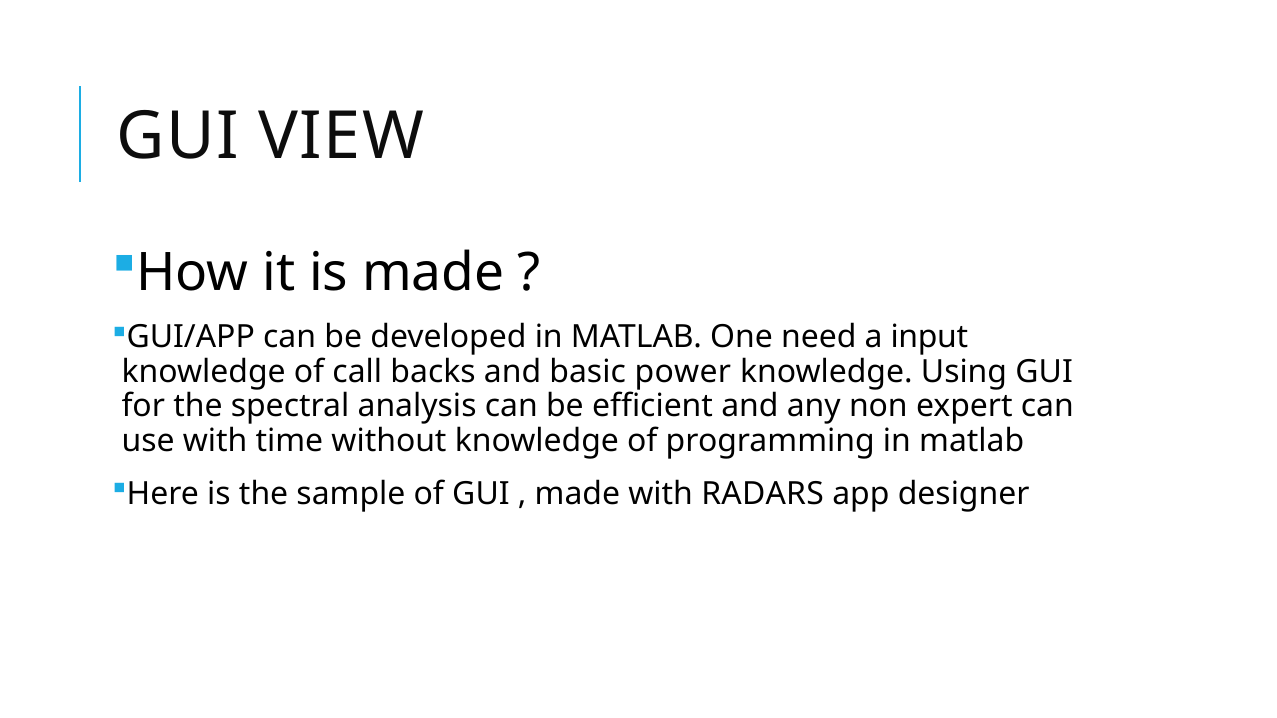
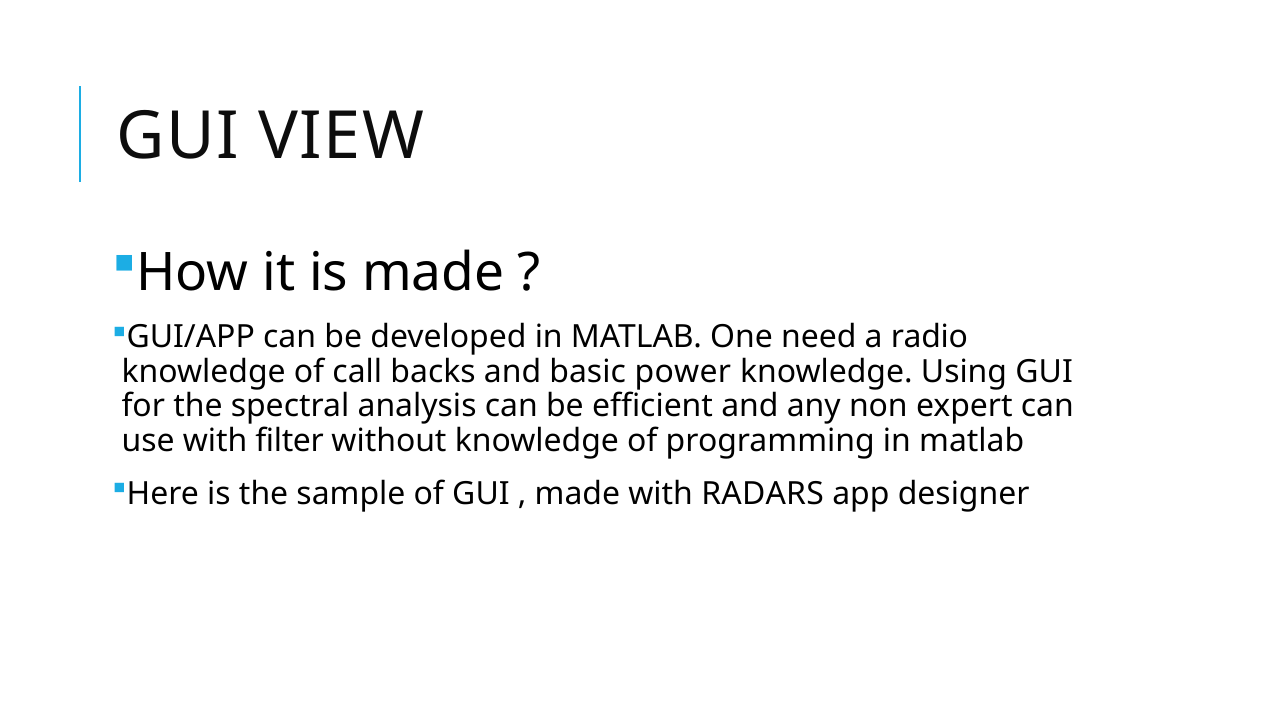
input: input -> radio (929, 337)
time: time -> filter (290, 441)
